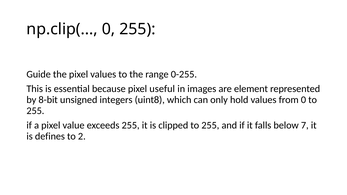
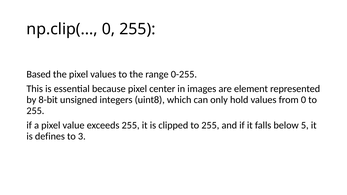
Guide: Guide -> Based (39, 74)
useful: useful -> center (162, 89)
7: 7 -> 5 (305, 125)
2: 2 -> 3 (82, 136)
